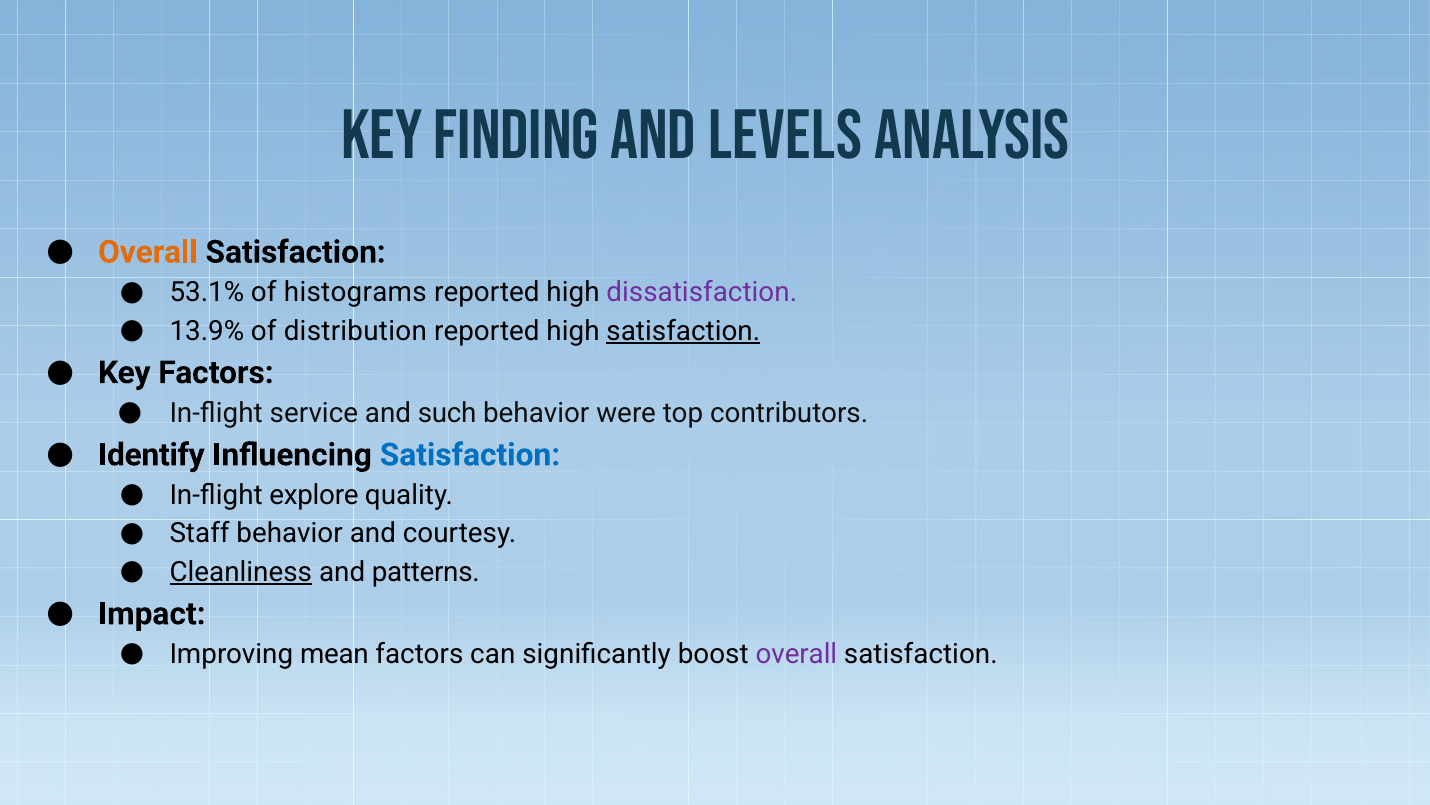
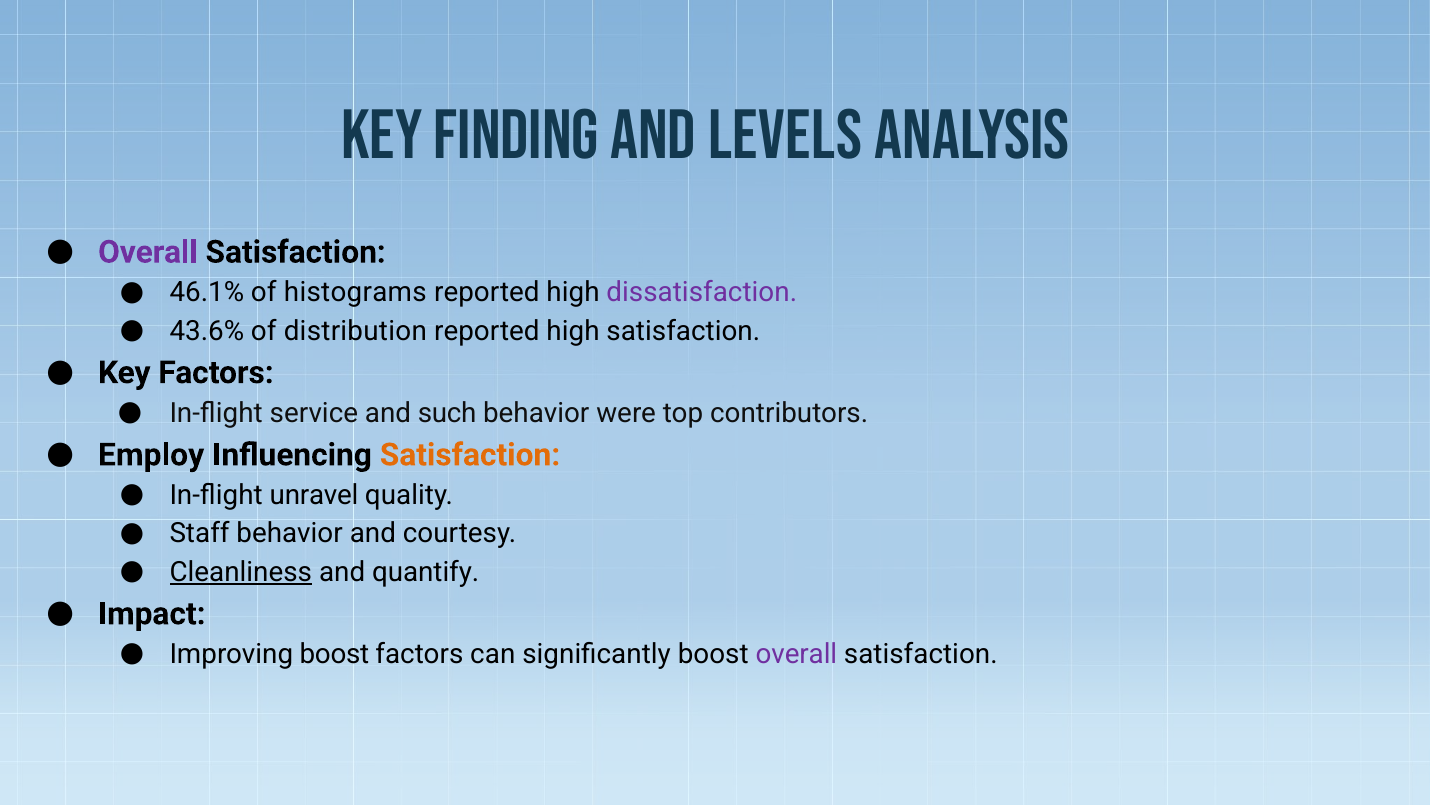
Overall colour: orange -> purple (148, 252)
53.1%: 53.1% -> 46.1% (207, 292)
13.9%: 13.9% -> 43.6% (207, 331)
satisfaction underline: present -> none (683, 331)
Identify: Identify -> Employ (151, 455)
Satisfaction colour: blue -> orange (470, 455)
explore: explore -> unravel (314, 495)
patterns: patterns -> quantify (426, 572)
Improving mean: mean -> boost (334, 654)
